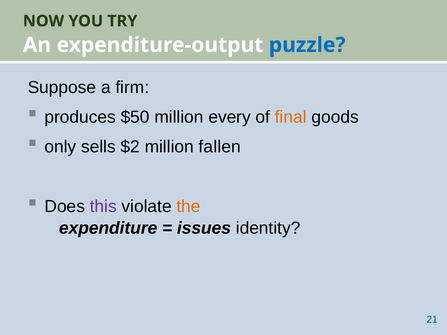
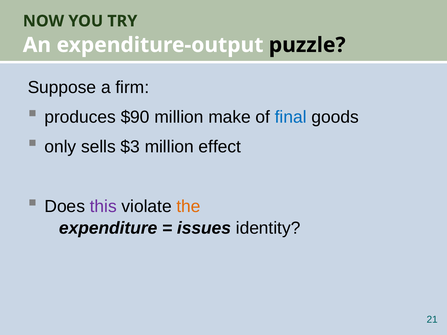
puzzle colour: blue -> black (307, 45)
$50: $50 -> $90 (135, 117)
every: every -> make (230, 117)
final colour: orange -> blue (291, 117)
$2: $2 -> $3 (130, 147)
fallen: fallen -> effect (220, 147)
